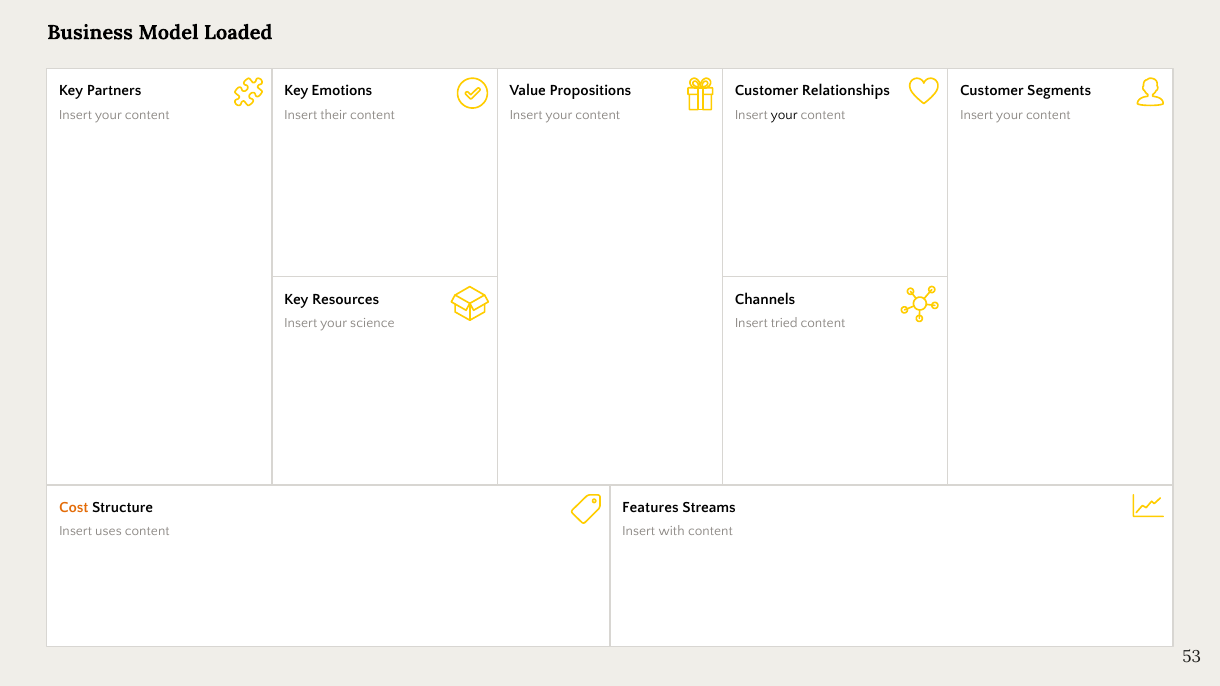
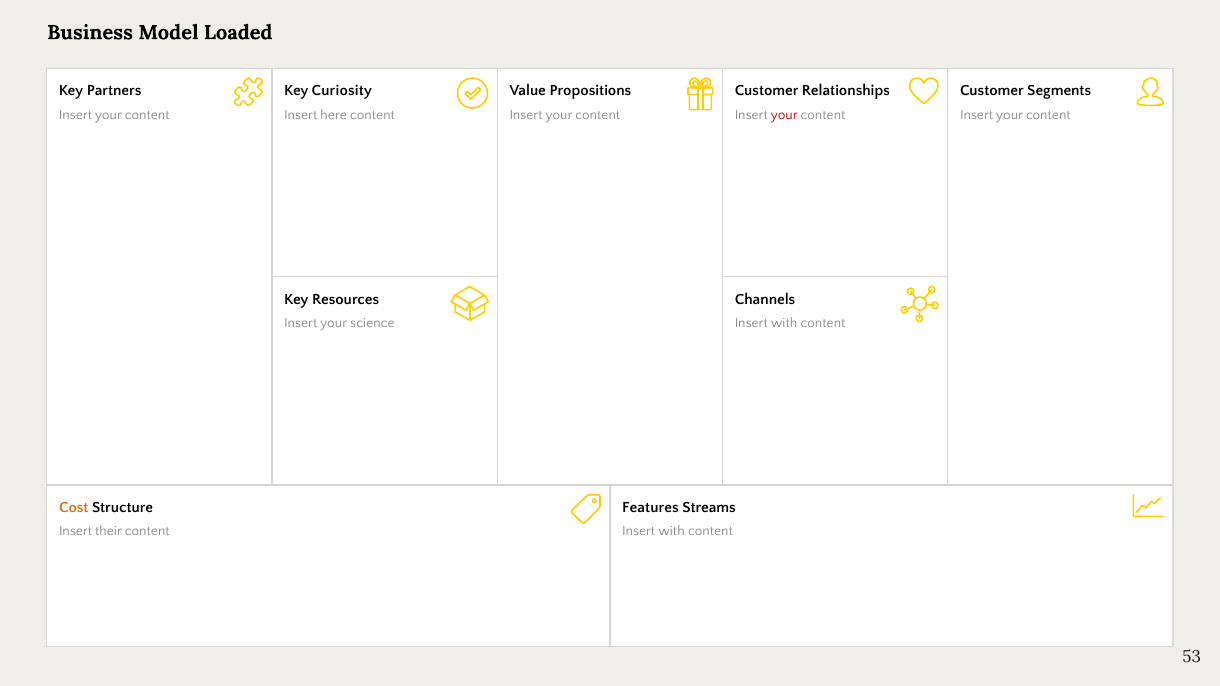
Emotions: Emotions -> Curiosity (342, 91)
their: their -> here (334, 115)
your colour: black -> red (784, 115)
tried: tried -> with (784, 323)
uses: uses -> their (109, 532)
